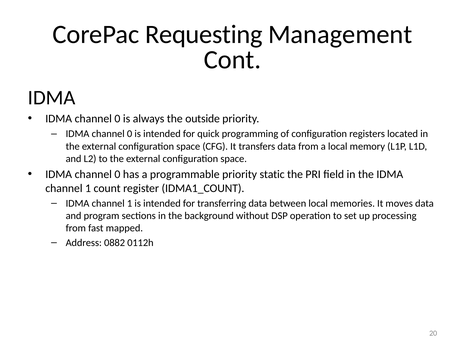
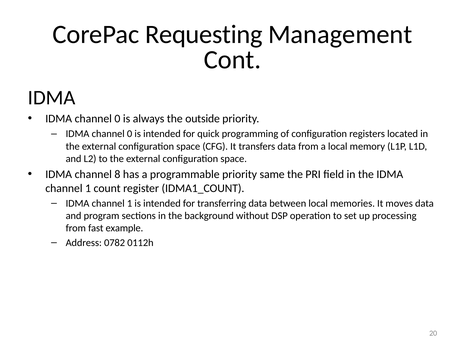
0: 0 -> 8 (117, 174)
static: static -> same (272, 174)
mapped: mapped -> example (124, 228)
0882: 0882 -> 0782 (115, 242)
